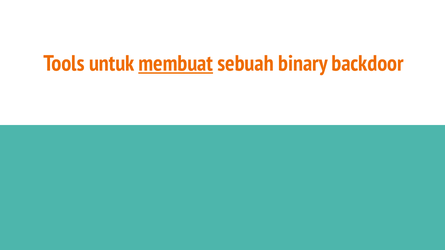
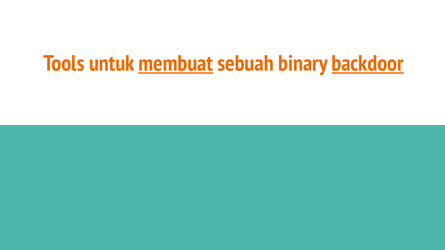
backdoor underline: none -> present (368, 63)
